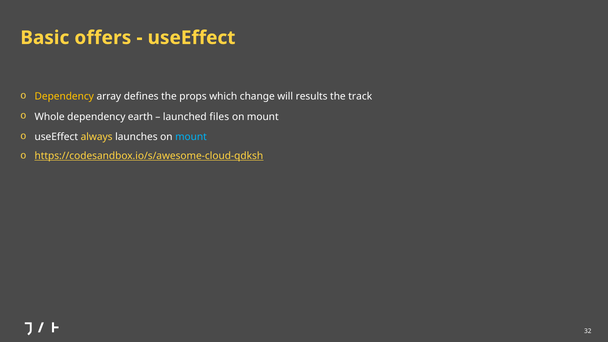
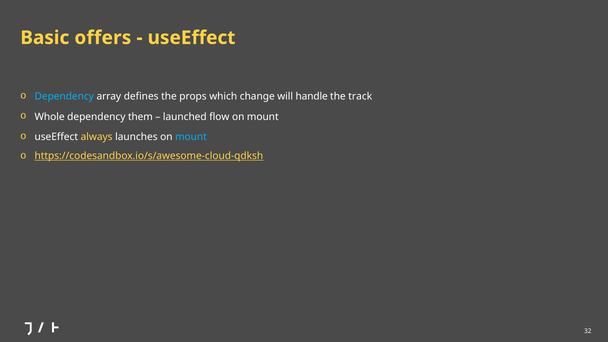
Dependency colour: yellow -> light blue (64, 97)
results: results -> handle (312, 97)
earth: earth -> them (140, 117)
files: files -> flow (219, 117)
